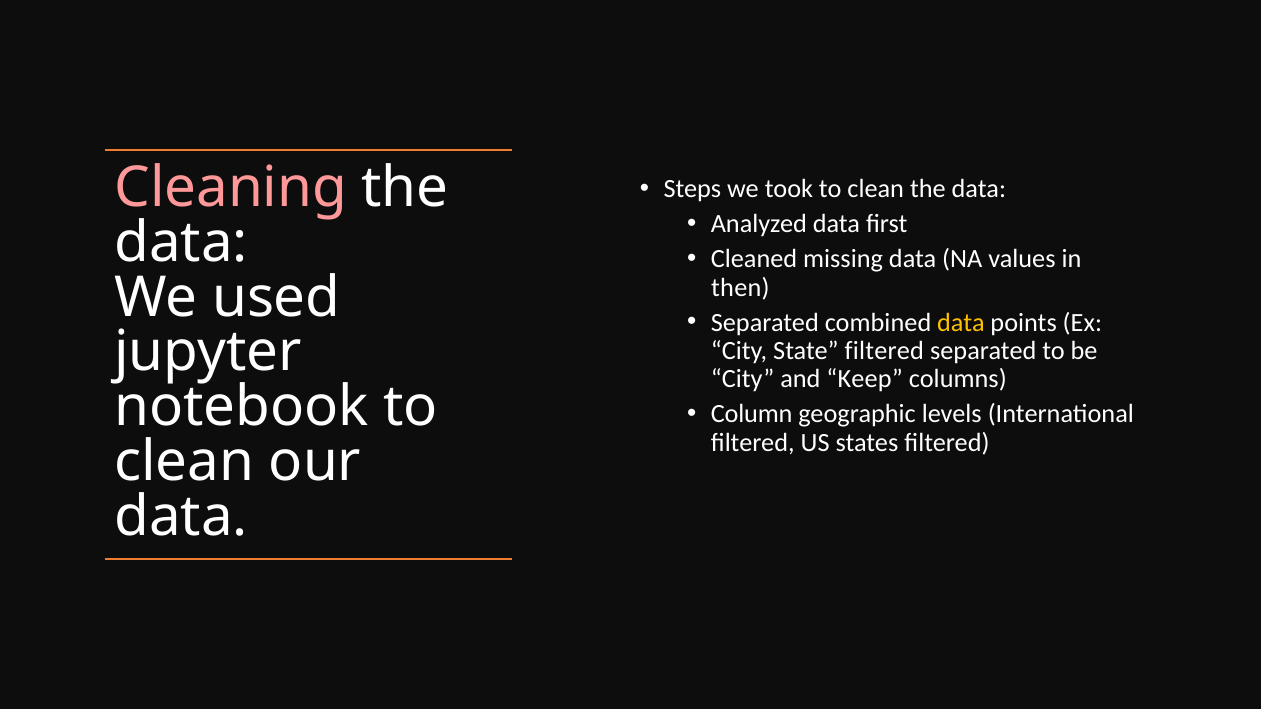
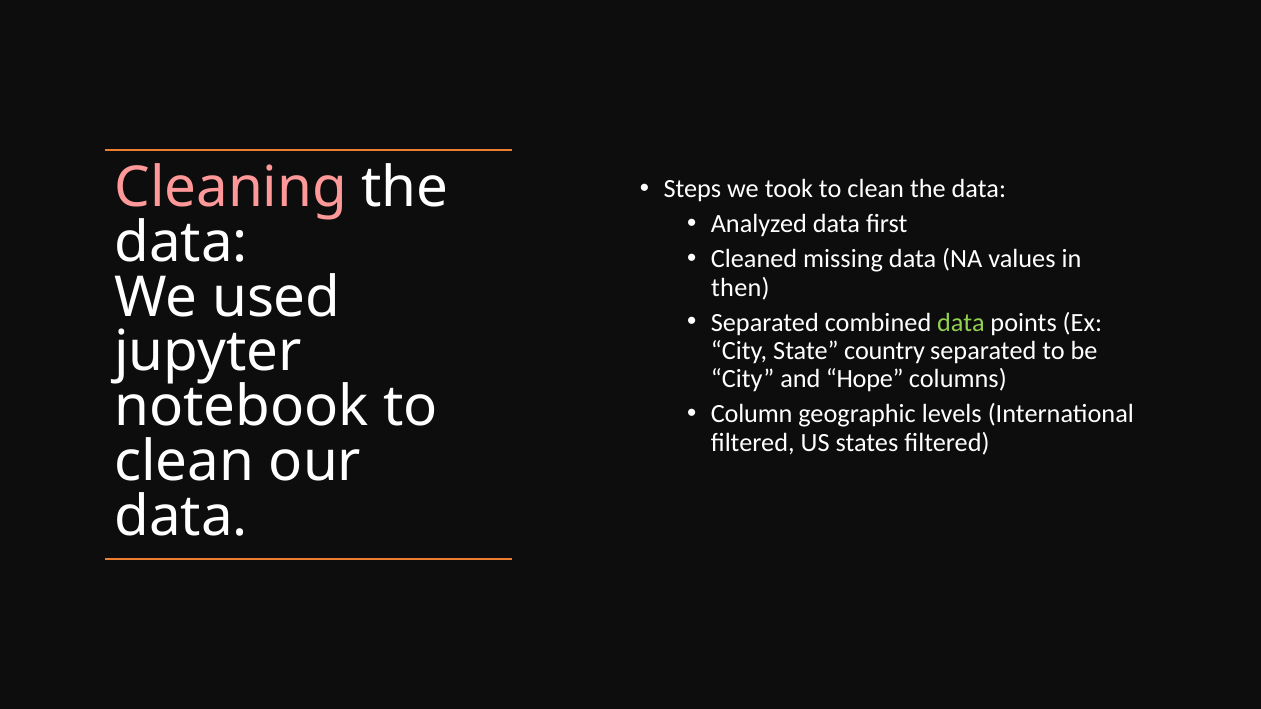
data colour: yellow -> light green (961, 322)
State filtered: filtered -> country (885, 351)
Keep: Keep -> Hope (865, 379)
